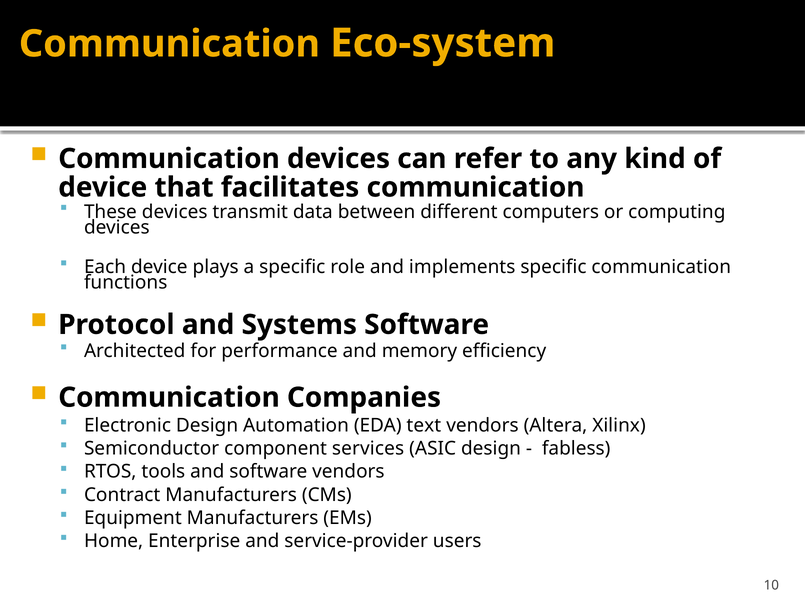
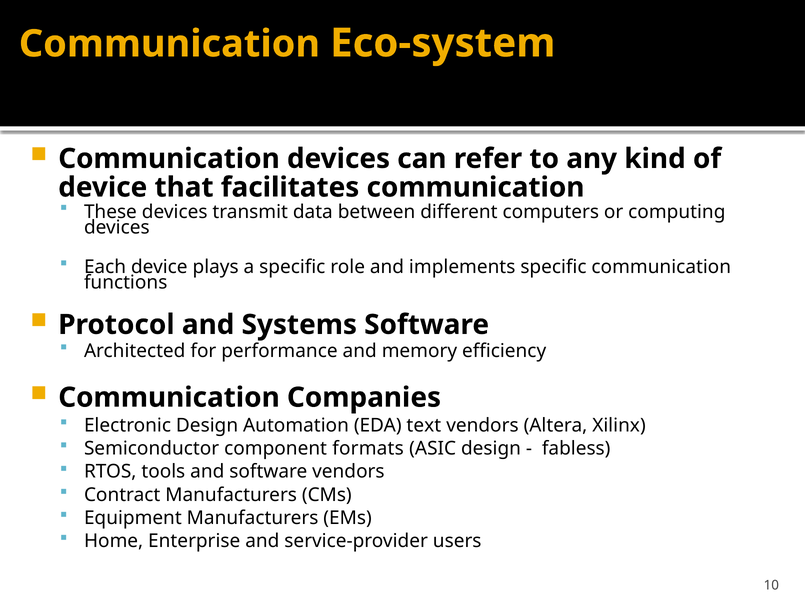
services: services -> formats (368, 448)
